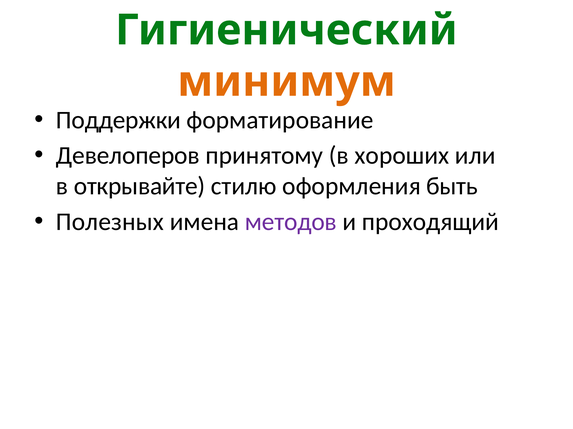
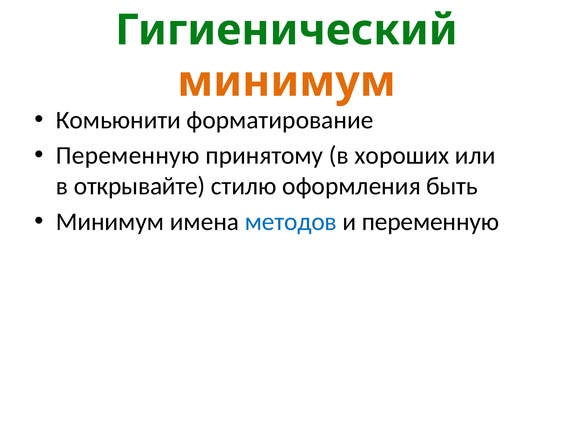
Поддержки: Поддержки -> Комьюнити (118, 120)
Девелоперов: Девелоперов -> Переменную (128, 156)
Полезных: Полезных -> Минимум (110, 222)
методов colour: purple -> blue (291, 222)
и проходящий: проходящий -> переменную (431, 222)
